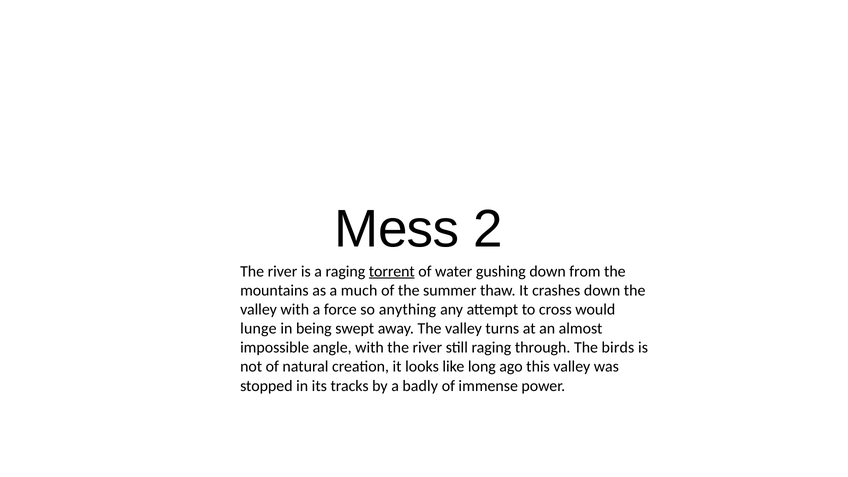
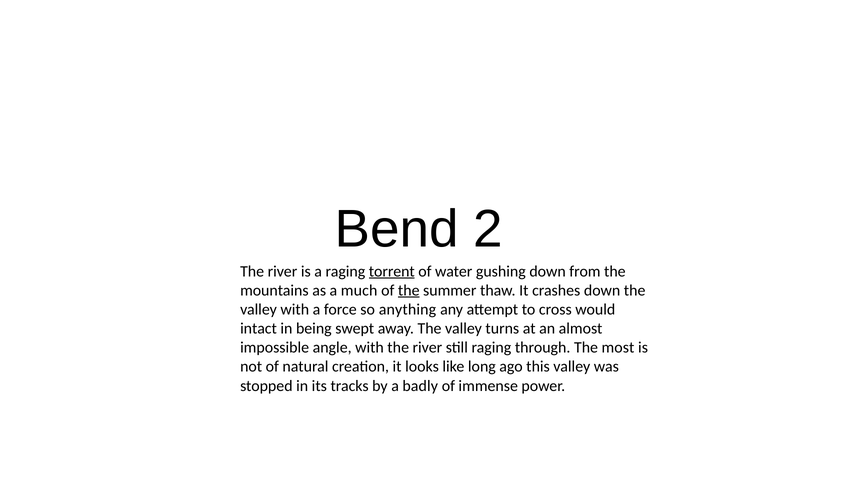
Mess: Mess -> Bend (397, 229)
the underline: none -> present (409, 290)
lunge: lunge -> intact (258, 329)
birds: birds -> most (618, 348)
